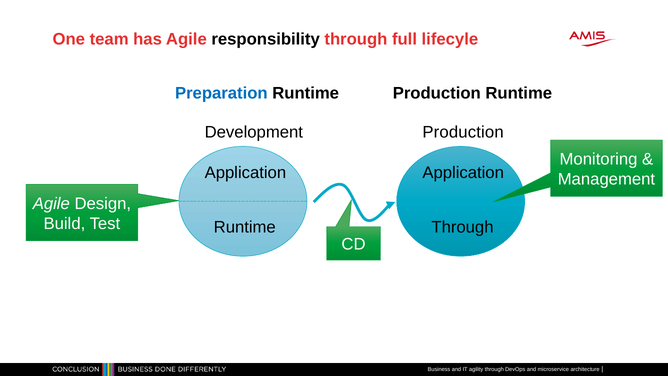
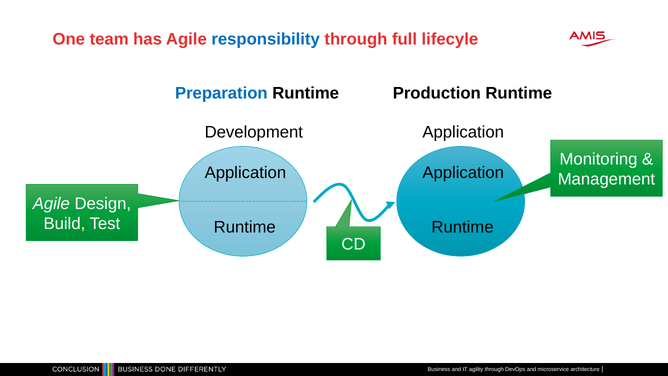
responsibility colour: black -> blue (266, 39)
Production: Production -> Application (463, 132)
Through: Through -> Runtime (463, 227)
